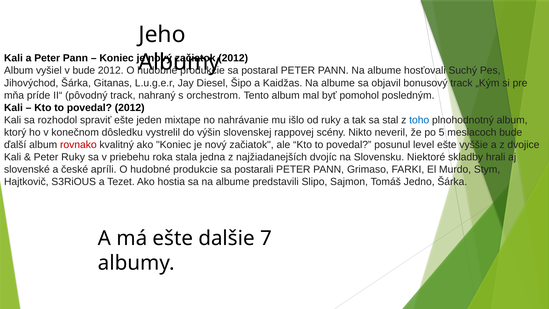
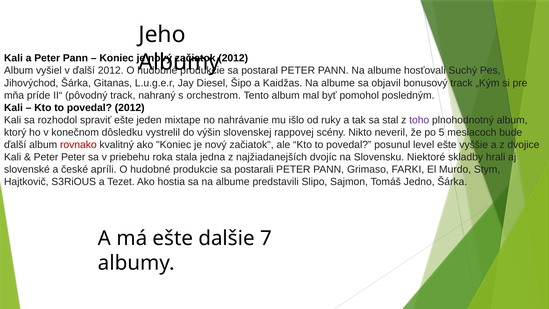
v bude: bude -> ďalší (84, 71)
toho colour: blue -> purple (419, 120)
Peter Ruky: Ruky -> Peter (73, 157)
